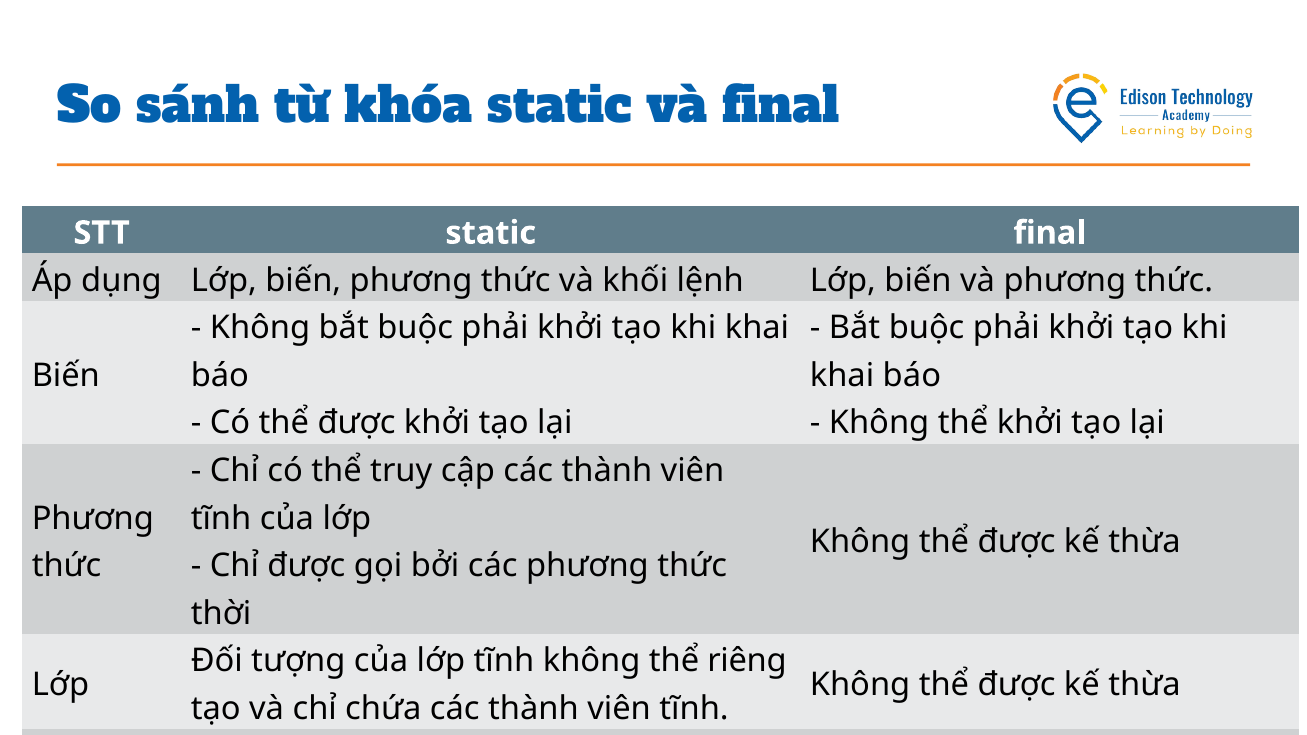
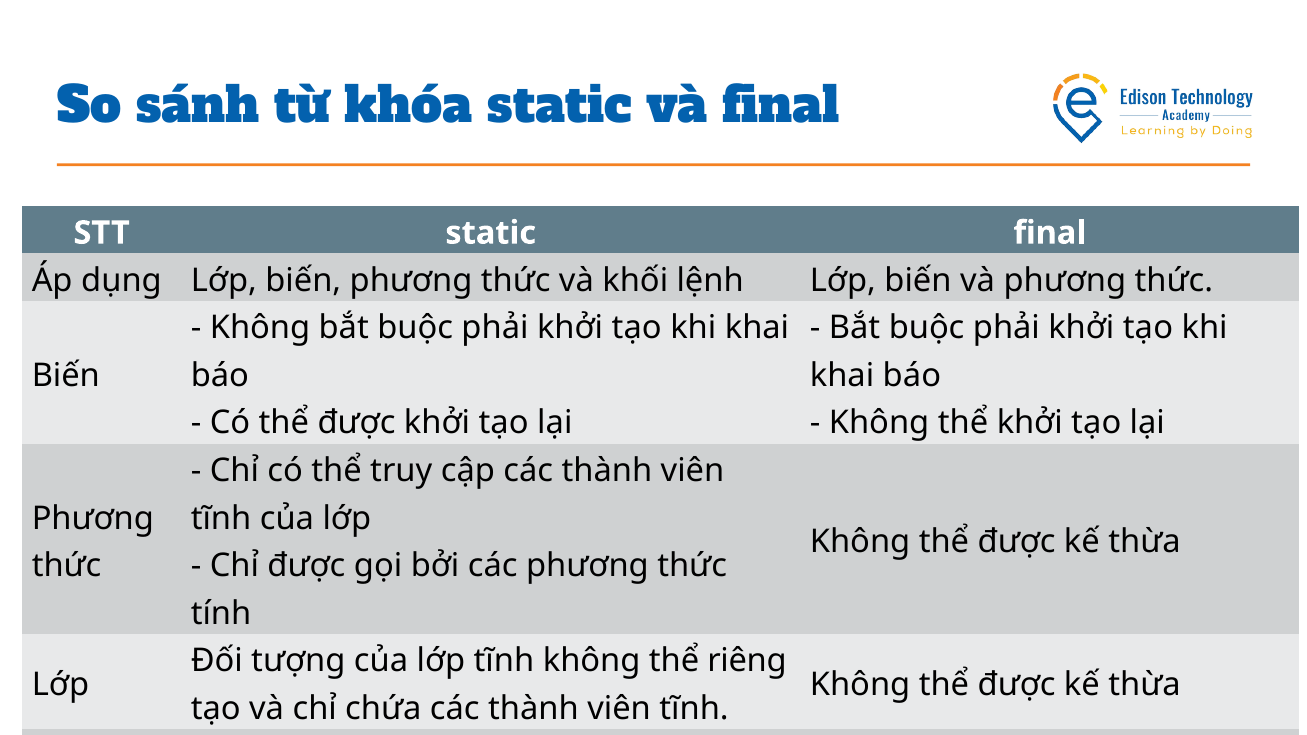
thời: thời -> tính (221, 613)
